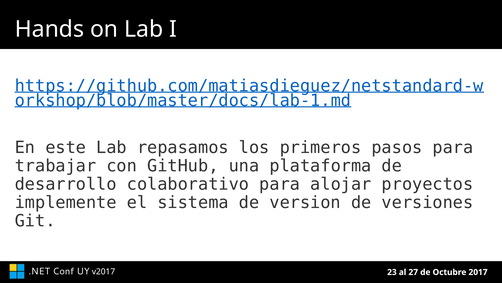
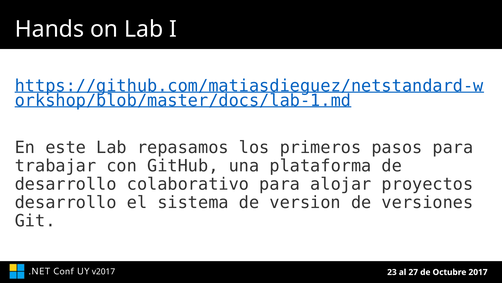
implemente: implemente -> desarrollo (66, 202)
